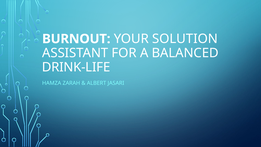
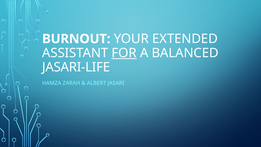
SOLUTION: SOLUTION -> EXTENDED (185, 39)
FOR underline: none -> present (124, 53)
DRINK-LIFE: DRINK-LIFE -> JASARI-LIFE (76, 67)
